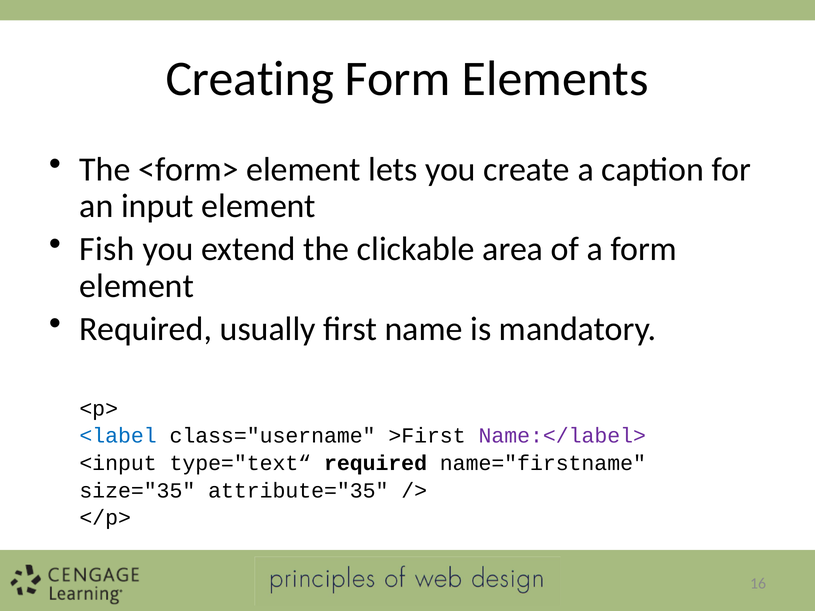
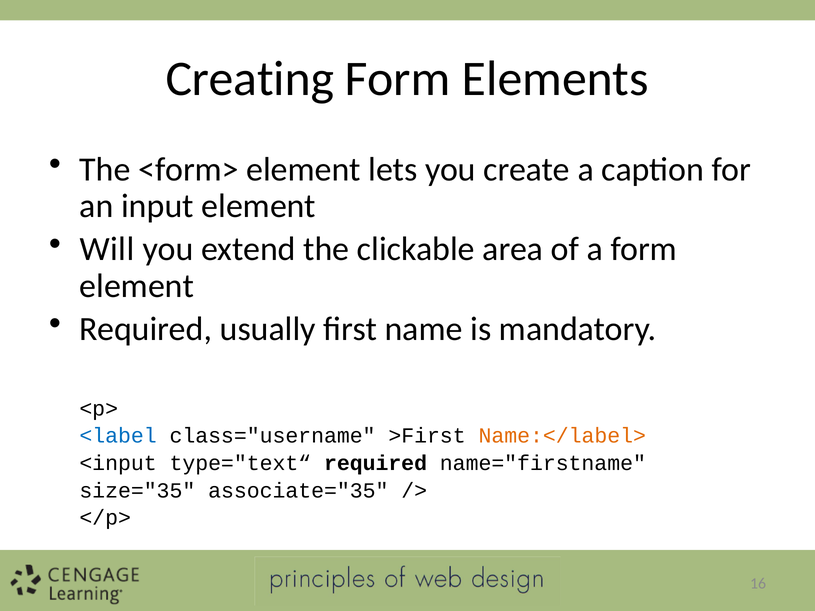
Fish: Fish -> Will (107, 249)
Name:</label> colour: purple -> orange (562, 436)
attribute="35: attribute="35 -> associate="35 (298, 491)
